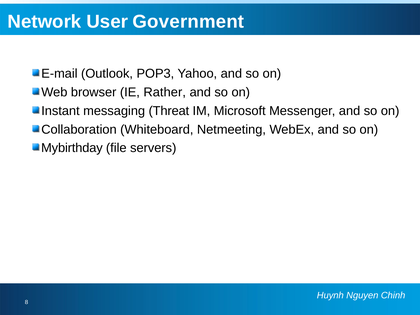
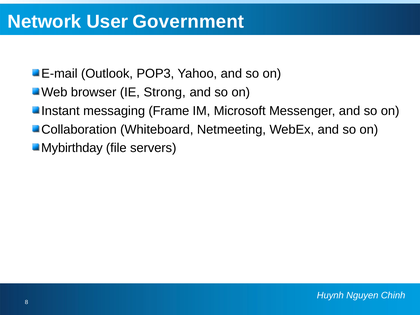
Rather: Rather -> Strong (165, 92)
Threat: Threat -> Frame (169, 111)
